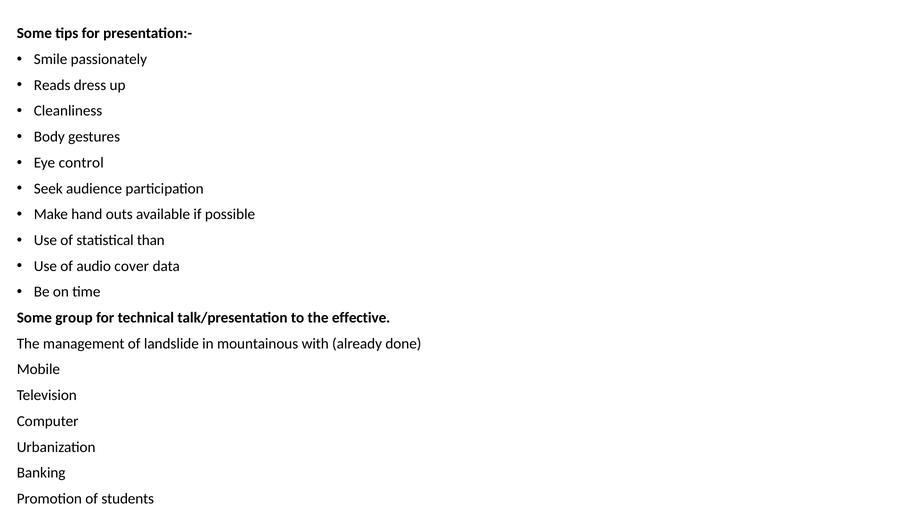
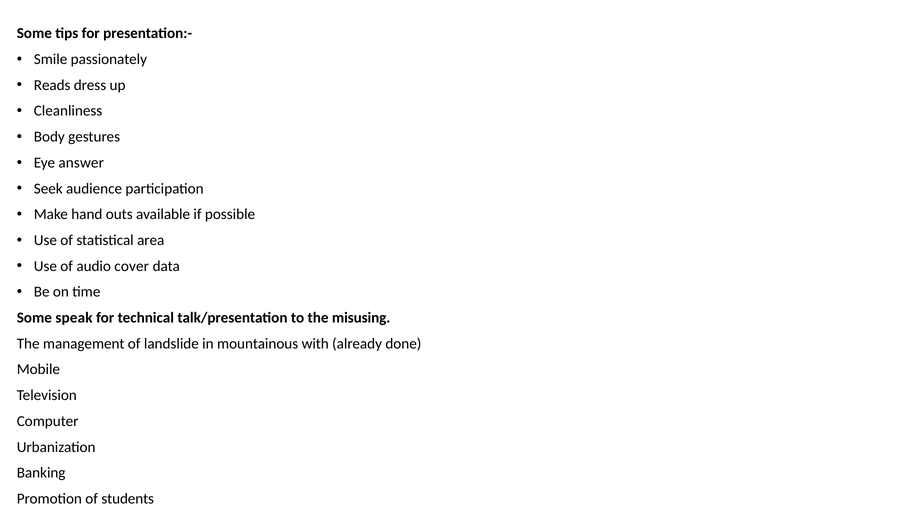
control: control -> answer (81, 163)
than: than -> area (151, 240)
group: group -> speak (74, 318)
effective: effective -> misusing (361, 318)
